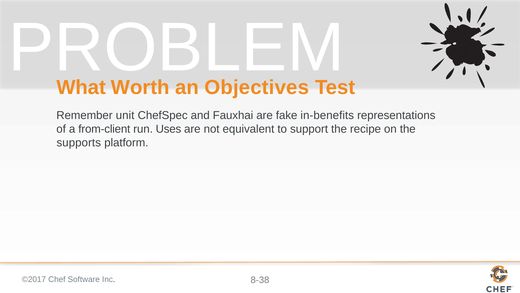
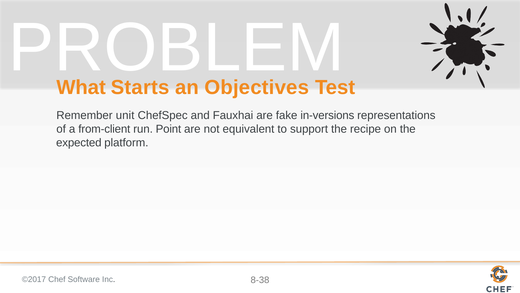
Worth: Worth -> Starts (140, 87)
in-benefits: in-benefits -> in-versions (327, 115)
Uses: Uses -> Point (168, 129)
supports: supports -> expected (79, 143)
